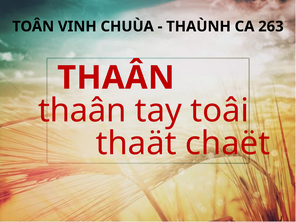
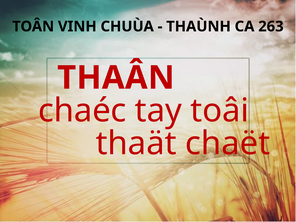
thaân: thaân -> chaéc (82, 111)
